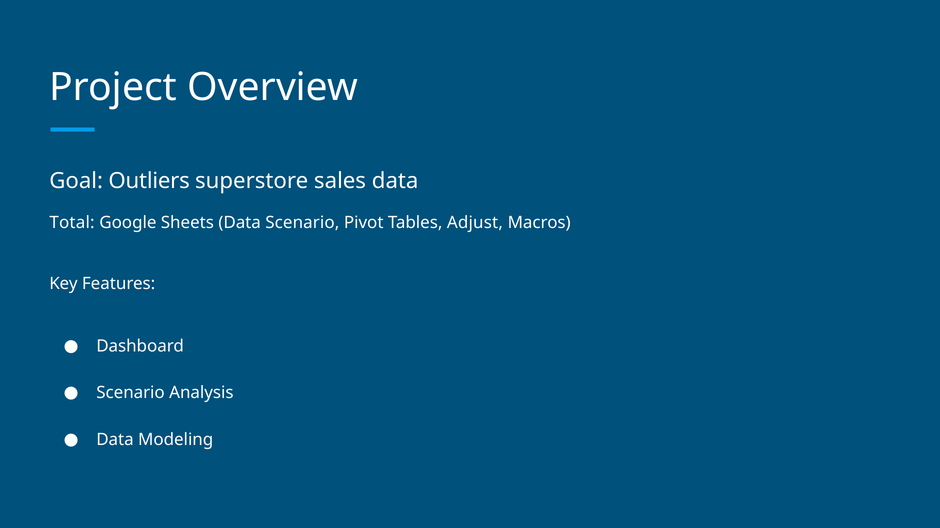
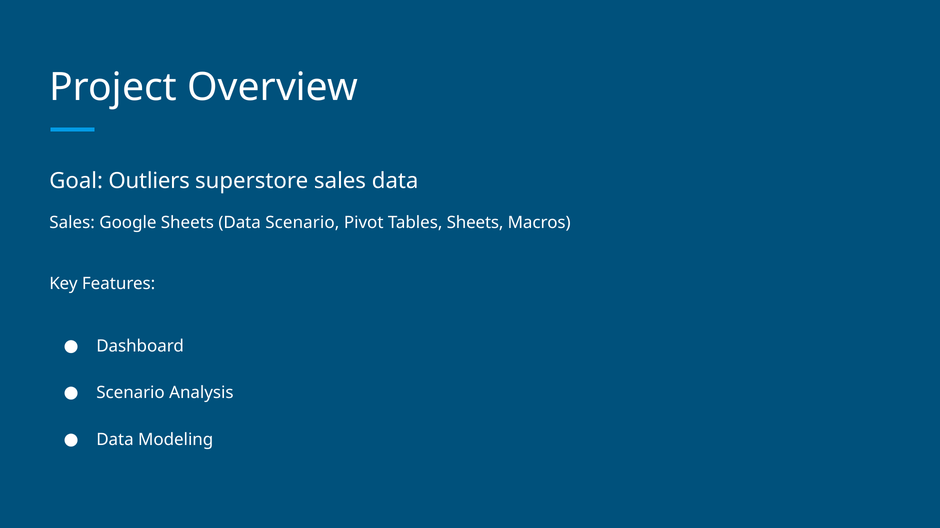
Total: Total -> Sales (72, 223)
Tables Adjust: Adjust -> Sheets (475, 223)
